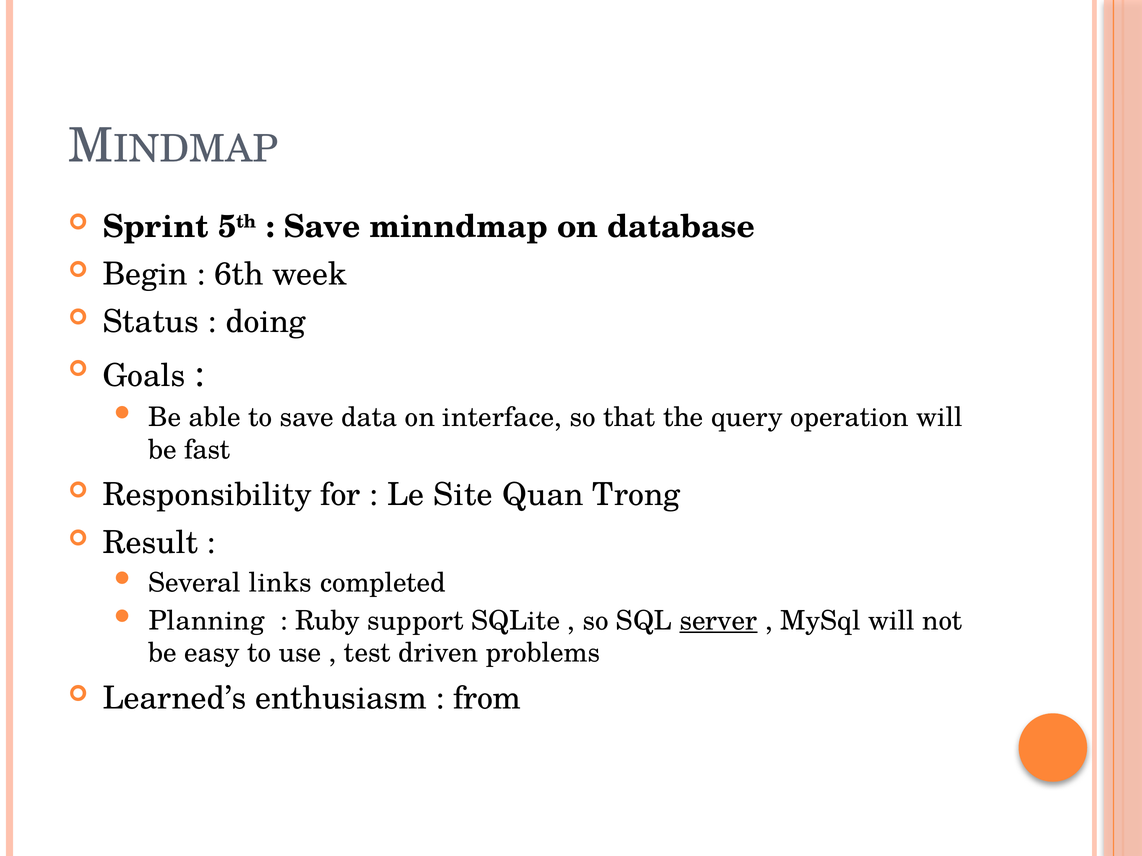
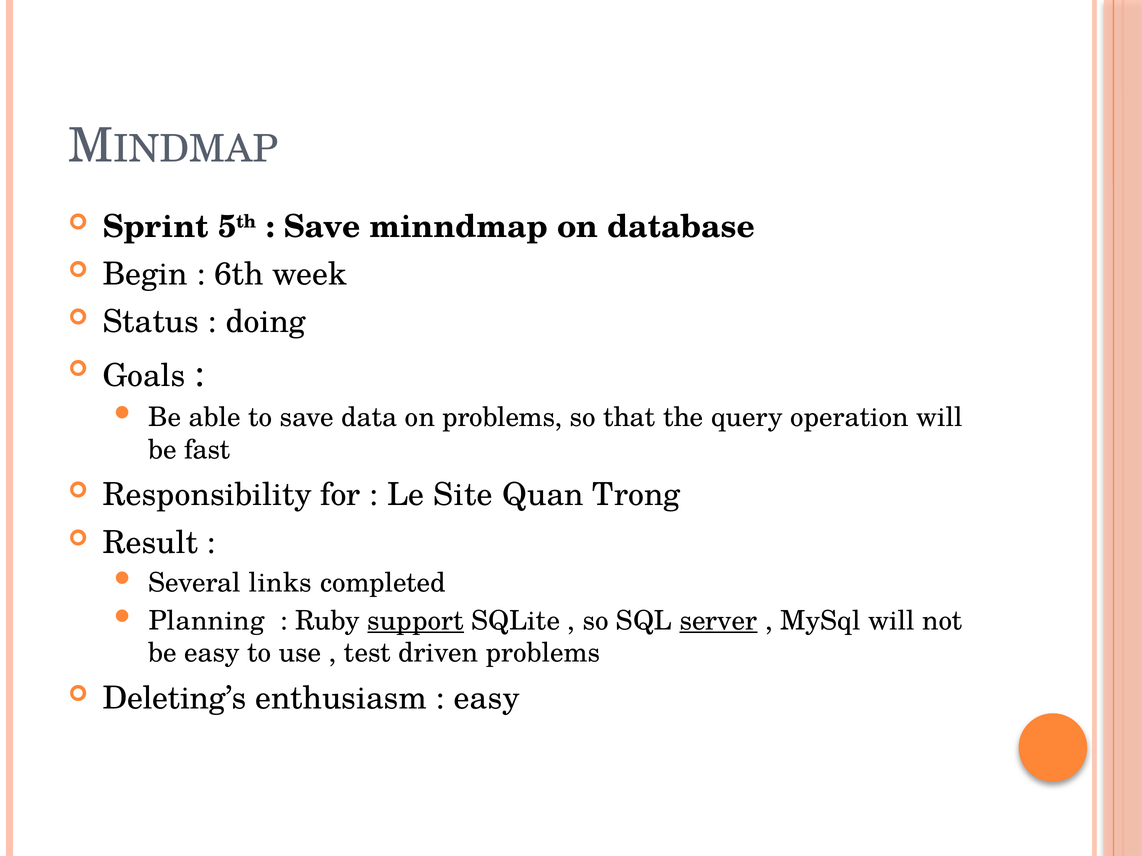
on interface: interface -> problems (502, 418)
support underline: none -> present (416, 621)
Learned’s: Learned’s -> Deleting’s (175, 699)
from: from -> easy (487, 699)
